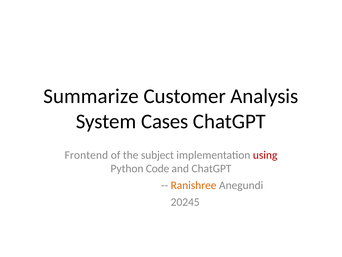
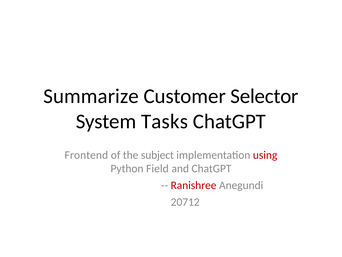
Analysis: Analysis -> Selector (264, 96)
Cases: Cases -> Tasks (165, 121)
Code: Code -> Field (157, 168)
Ranishree colour: orange -> red (194, 185)
20245: 20245 -> 20712 (185, 202)
